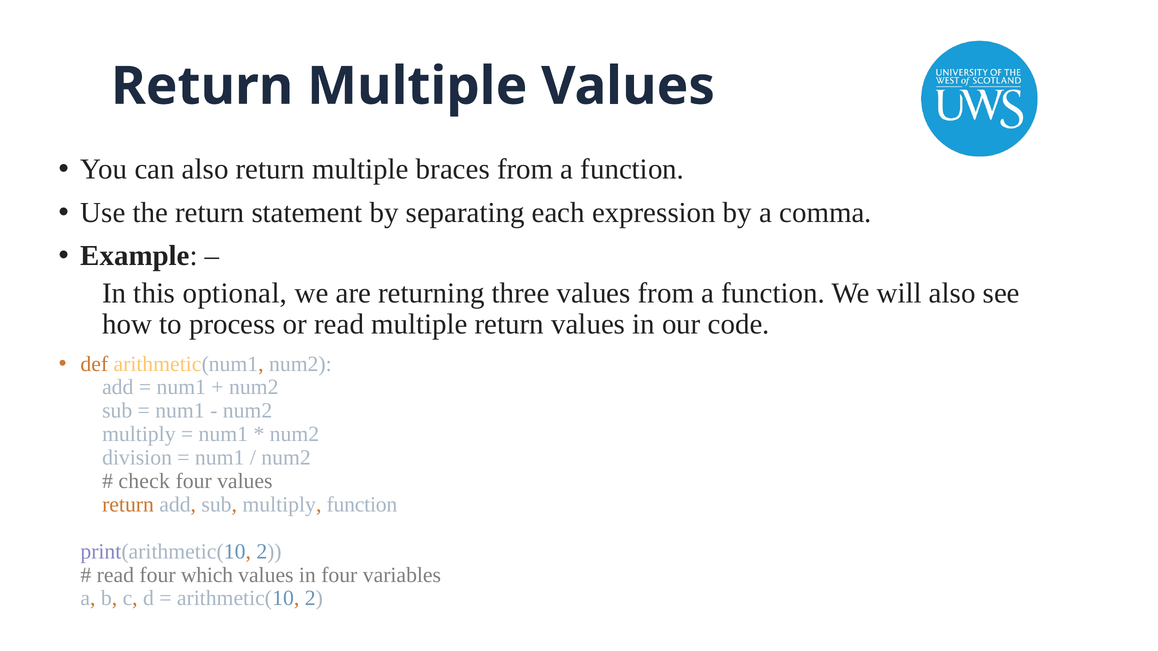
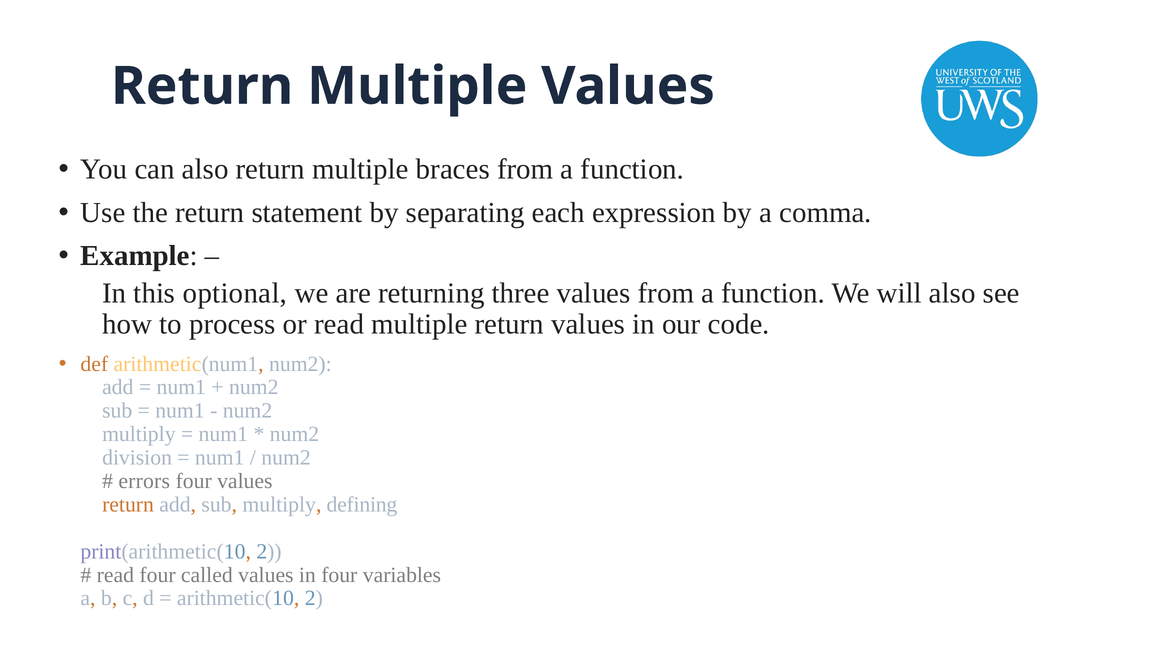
check: check -> errors (144, 481)
multiply function: function -> defining (362, 505)
which: which -> called (207, 575)
